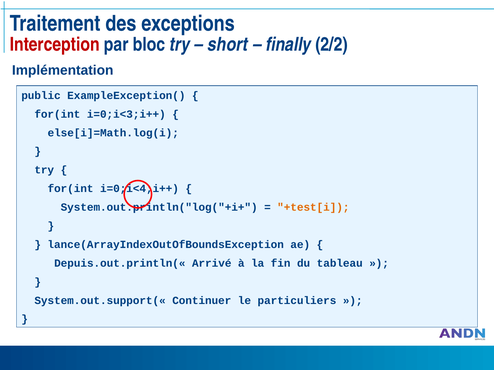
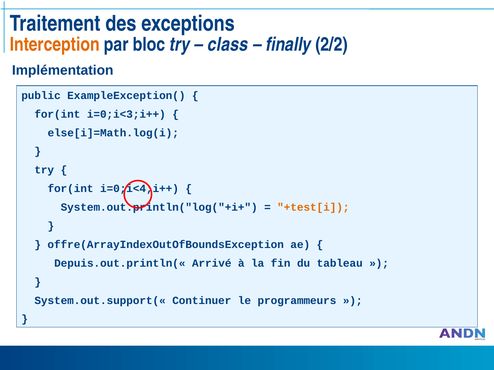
Interception colour: red -> orange (55, 45)
short: short -> class (228, 45)
lance(ArrayIndexOutOfBoundsException: lance(ArrayIndexOutOfBoundsException -> offre(ArrayIndexOutOfBoundsException (166, 245)
particuliers: particuliers -> programmeurs (297, 301)
